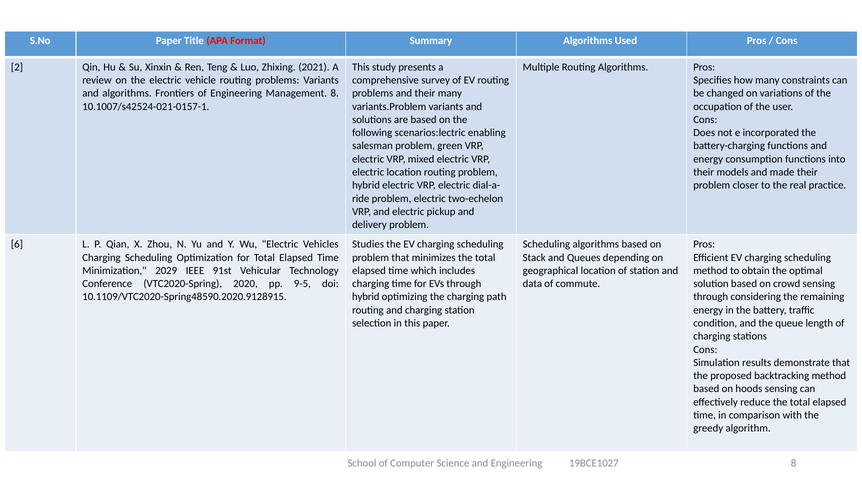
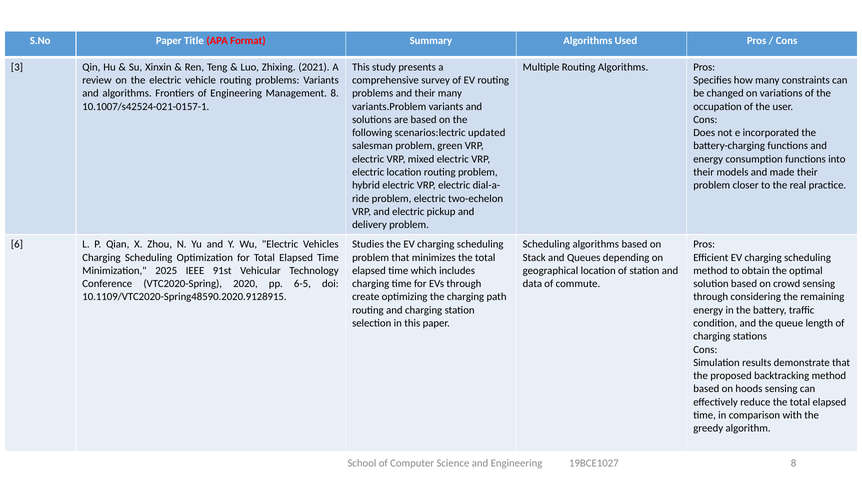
2: 2 -> 3 (17, 67)
enabling: enabling -> updated (487, 133)
2029: 2029 -> 2025 (166, 271)
9-5: 9-5 -> 6-5 (302, 284)
hybrid: hybrid -> create (366, 297)
